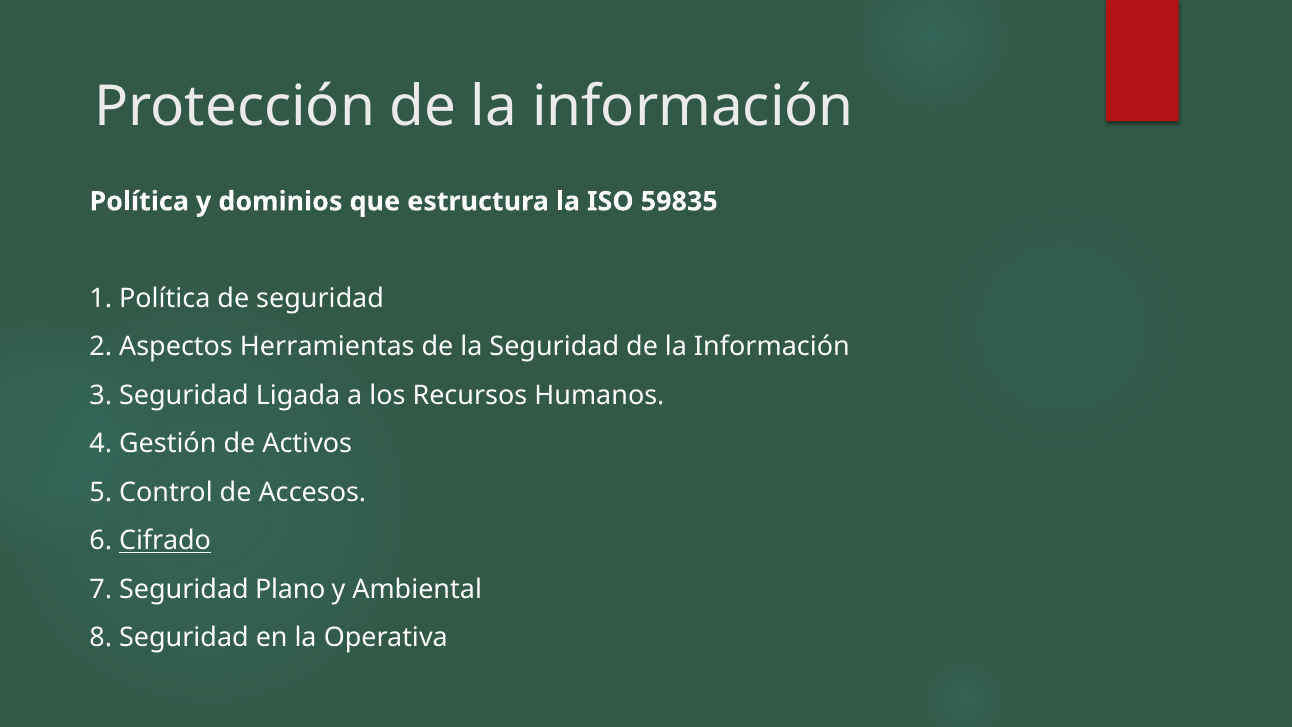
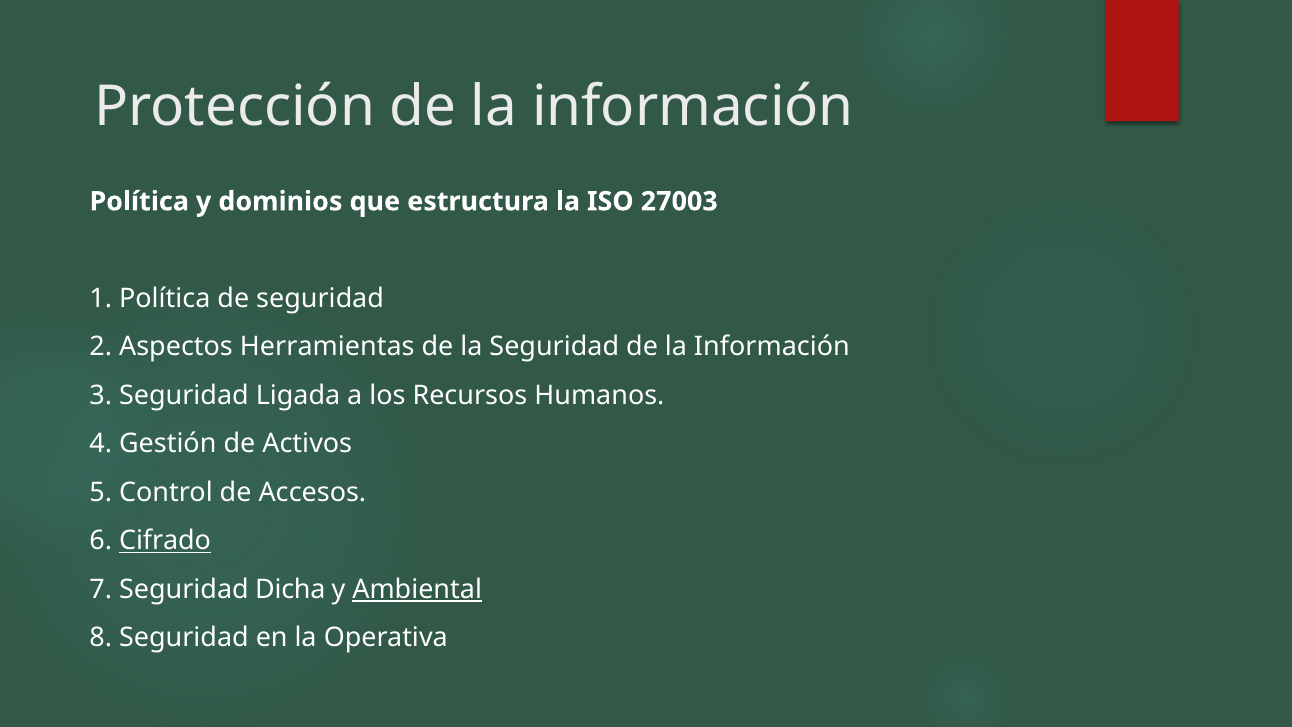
59835: 59835 -> 27003 (679, 201)
Plano: Plano -> Dicha (290, 589)
Ambiental underline: none -> present (417, 589)
